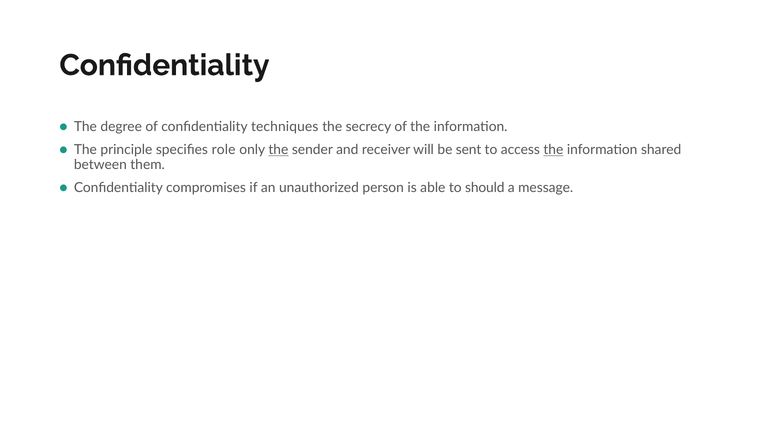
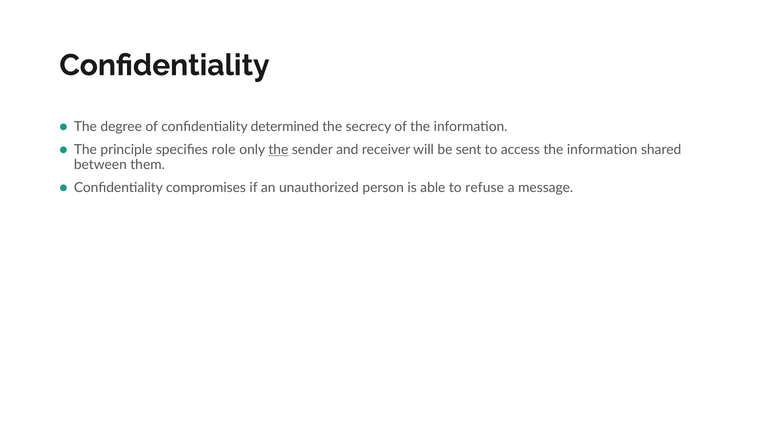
techniques: techniques -> determined (285, 127)
the underline: present -> none (553, 150)
should: should -> refuse (485, 188)
